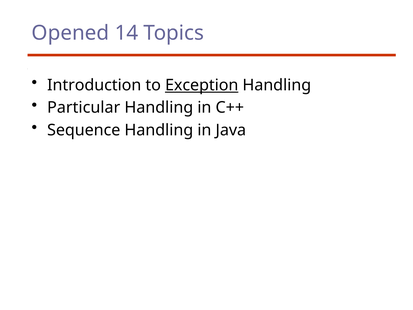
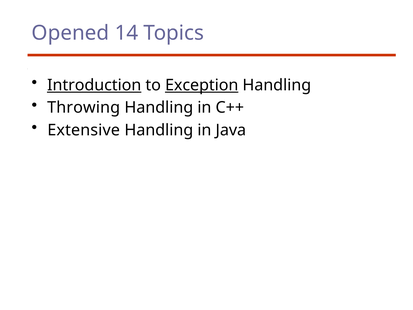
Introduction underline: none -> present (94, 85)
Particular: Particular -> Throwing (84, 108)
Sequence: Sequence -> Extensive (84, 130)
